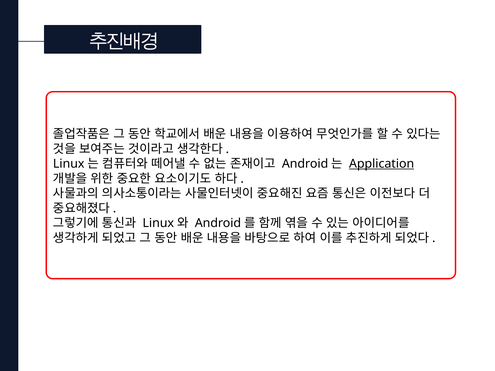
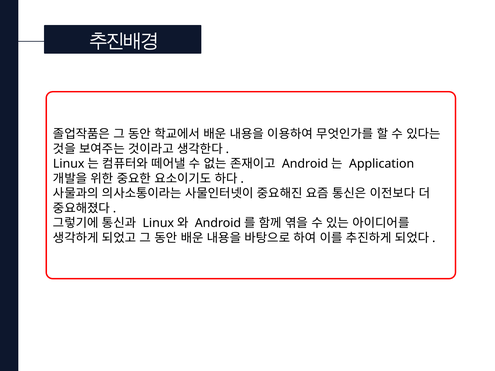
Application underline: present -> none (382, 164)
